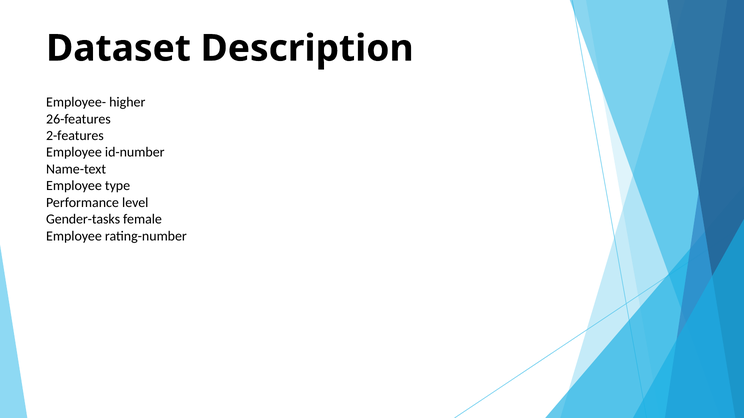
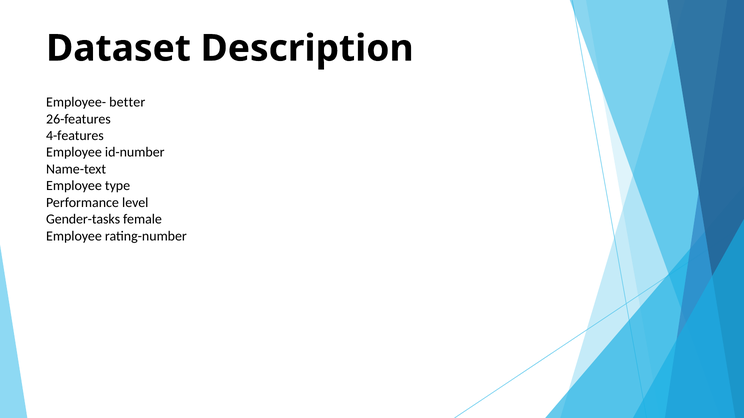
higher: higher -> better (127, 102)
2-features: 2-features -> 4-features (75, 136)
